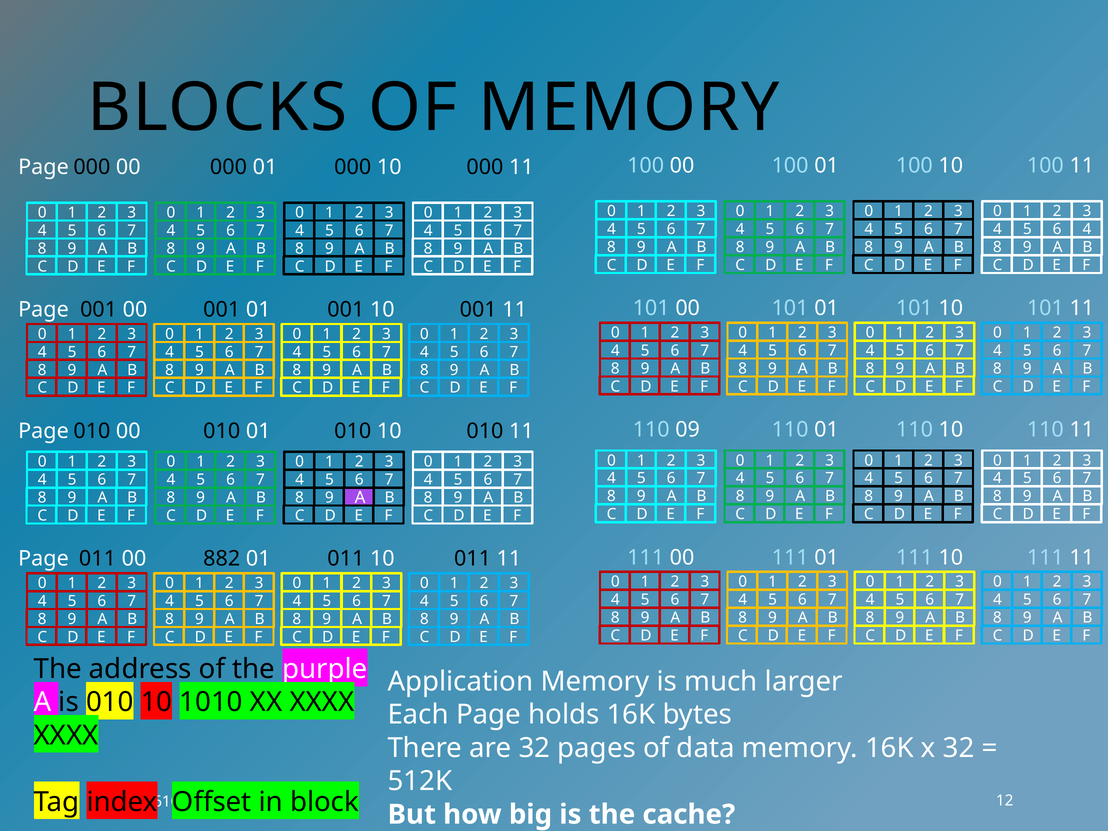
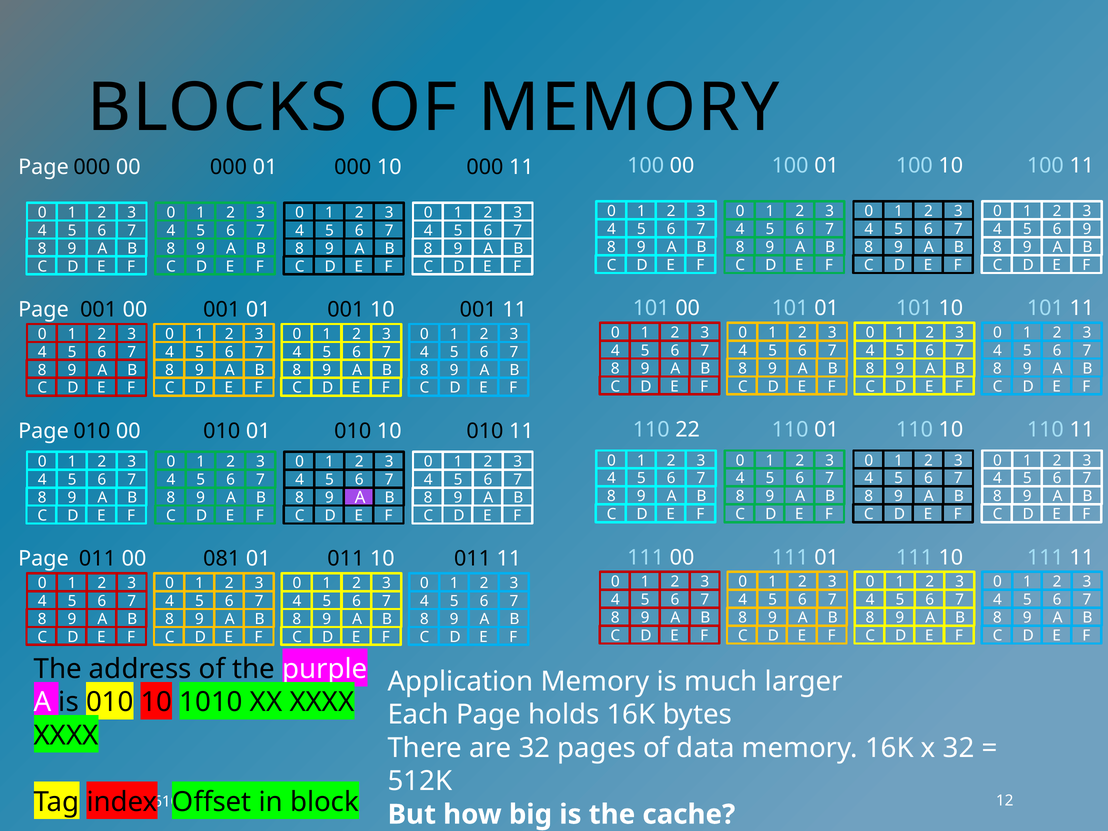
6 4: 4 -> 9 (1087, 229)
09: 09 -> 22 (688, 430)
882: 882 -> 081 (222, 559)
